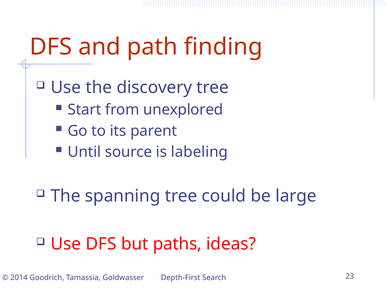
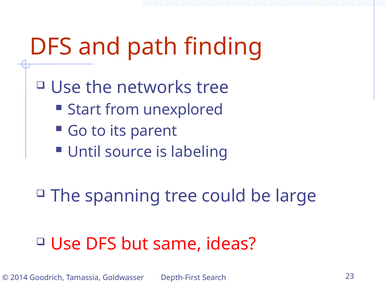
discovery: discovery -> networks (154, 88)
paths: paths -> same (177, 244)
